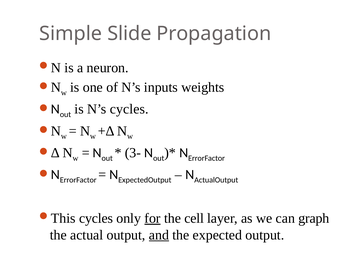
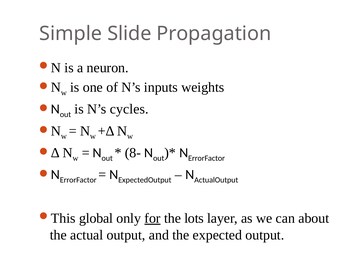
3‐: 3‐ -> 8‐ (133, 153)
cycles: cycles -> global (96, 218)
cell: cell -> lots (194, 218)
graph: graph -> about (314, 218)
and underline: present -> none (159, 235)
